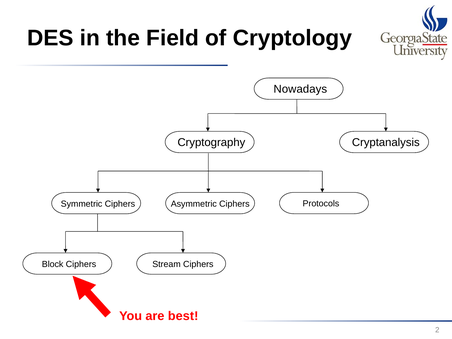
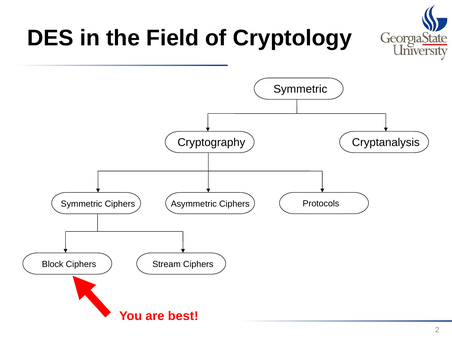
Nowadays: Nowadays -> Symmetric (300, 89)
